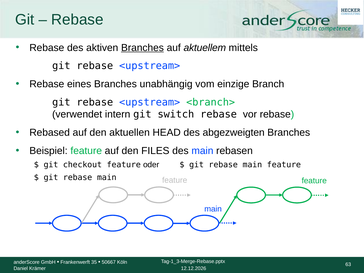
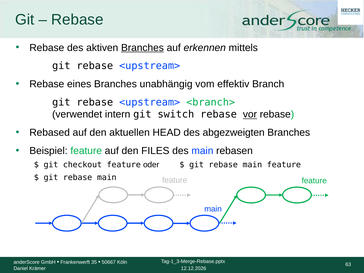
aktuellem: aktuellem -> erkennen (205, 48)
einzige: einzige -> effektiv (233, 84)
vor underline: none -> present (250, 114)
